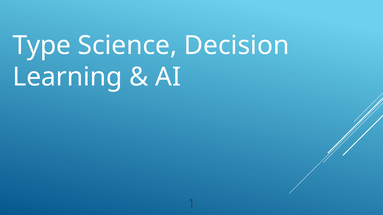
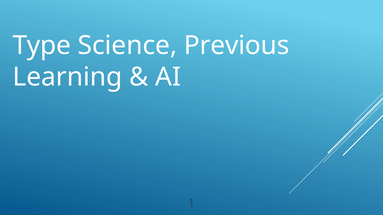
Decision: Decision -> Previous (237, 46)
